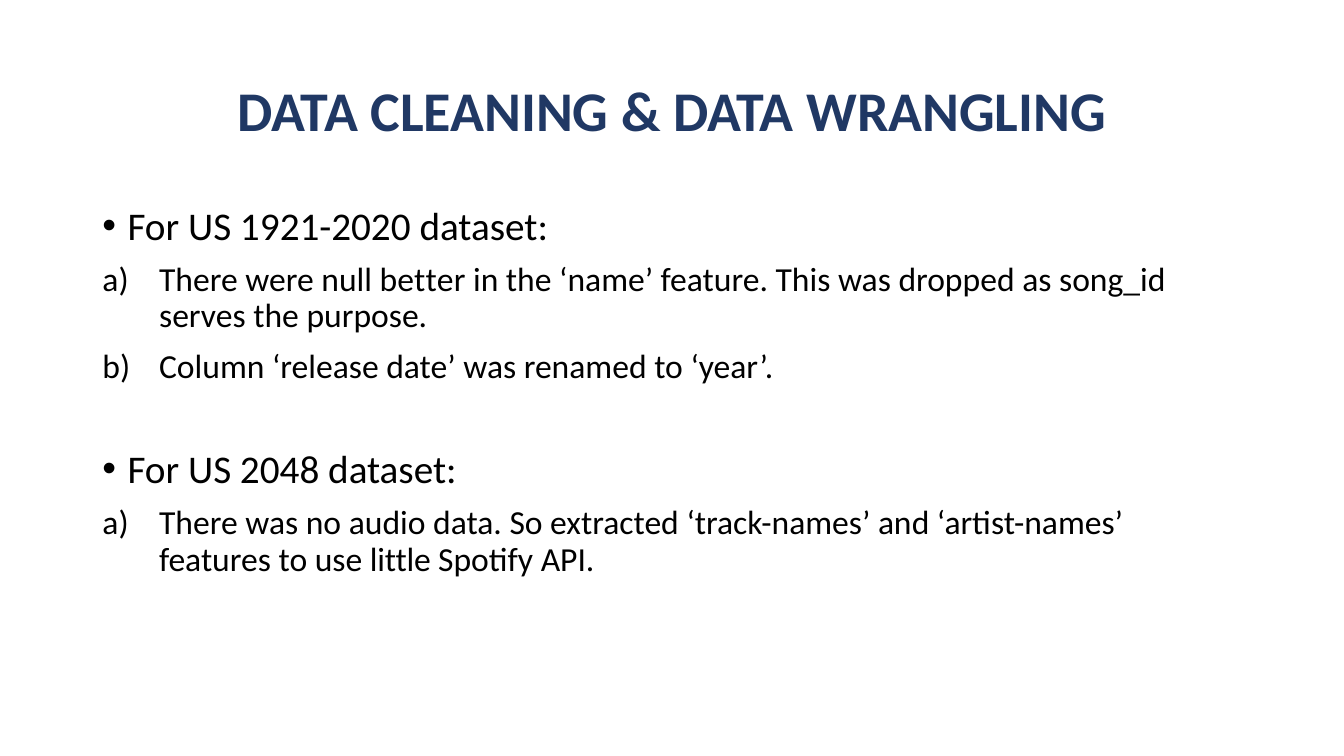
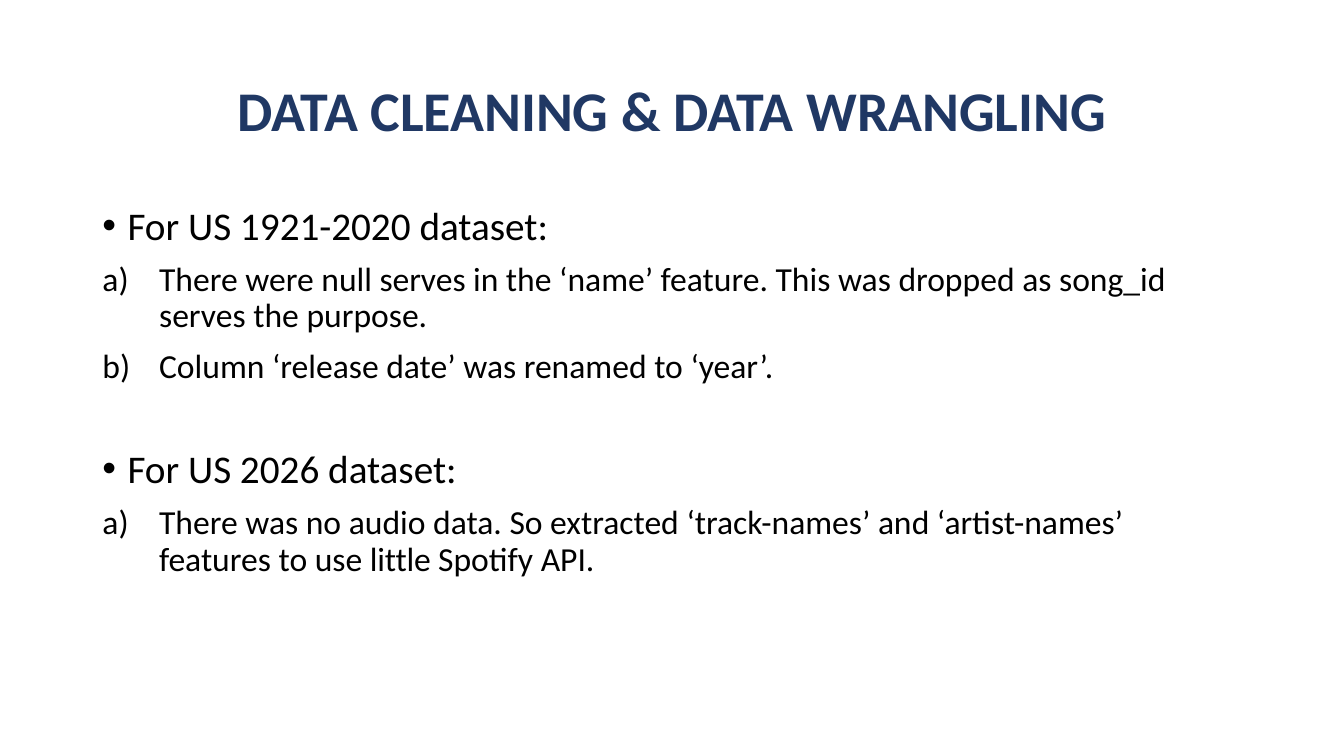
null better: better -> serves (423, 281)
2048: 2048 -> 2026 (280, 471)
